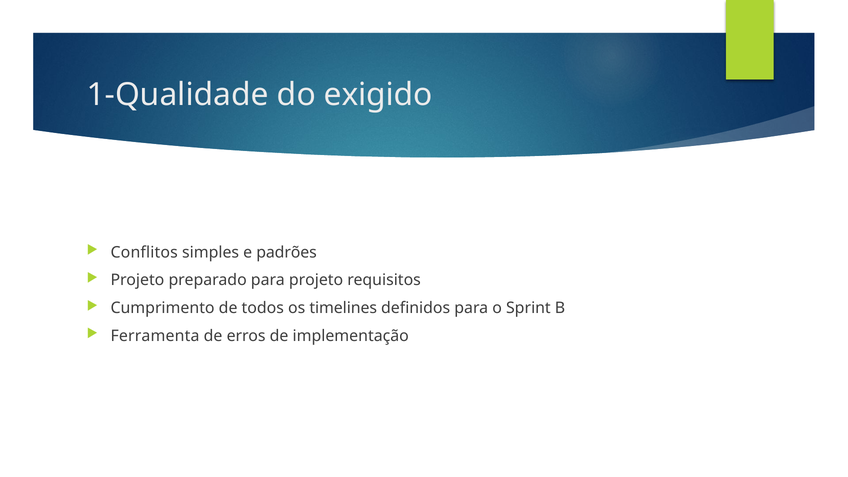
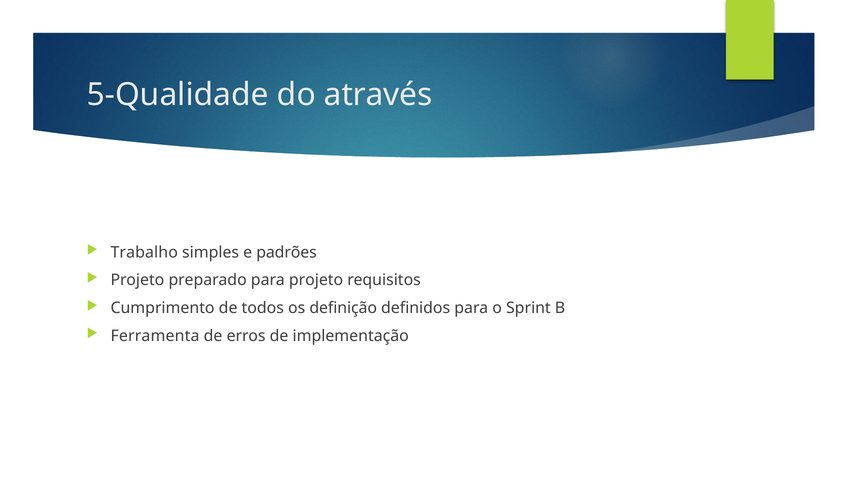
1-Qualidade: 1-Qualidade -> 5-Qualidade (178, 95)
exigido: exigido -> através (378, 95)
Conflitos: Conflitos -> Trabalho (144, 252)
timelines: timelines -> definição (343, 308)
